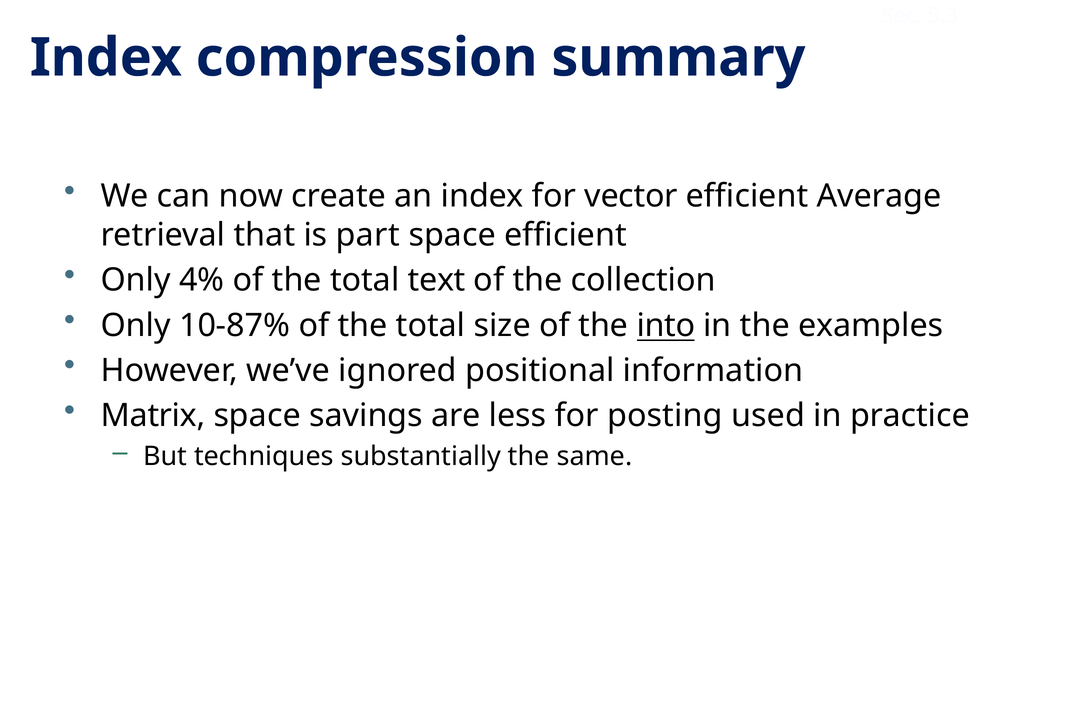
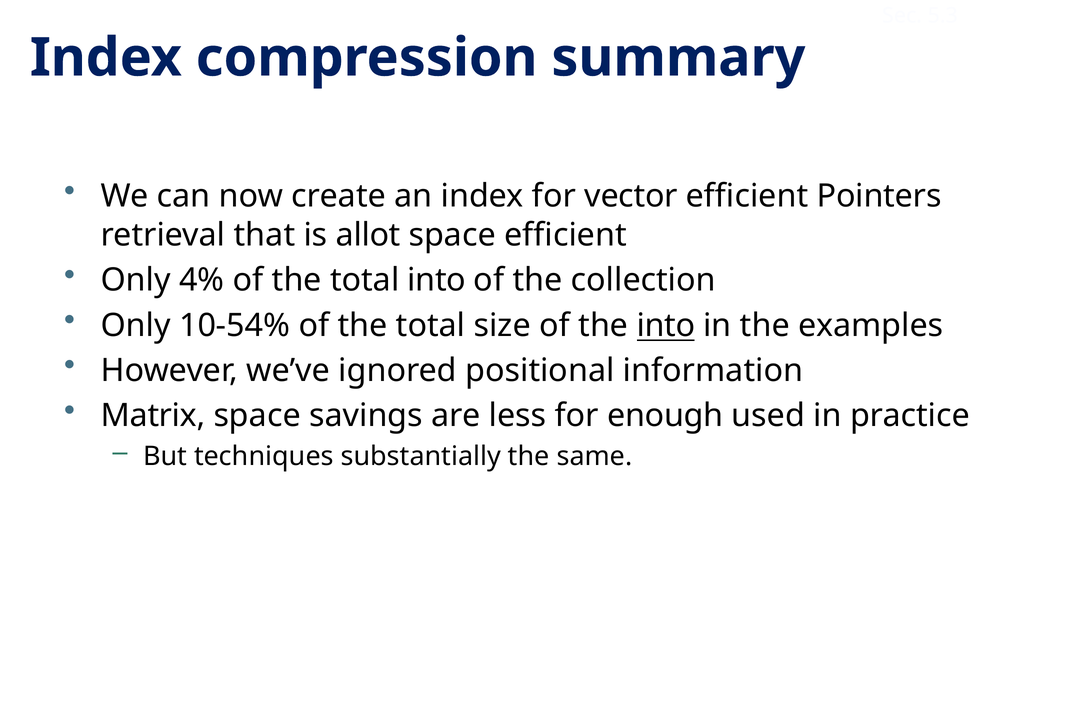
Average: Average -> Pointers (879, 196)
part: part -> allot (368, 235)
total text: text -> into (437, 280)
10-87%: 10-87% -> 10-54% (235, 326)
posting: posting -> enough (665, 416)
